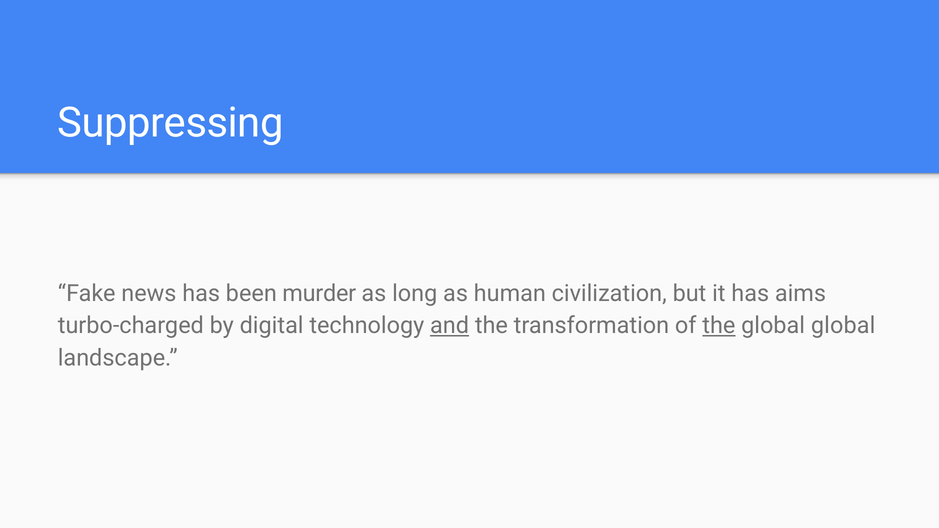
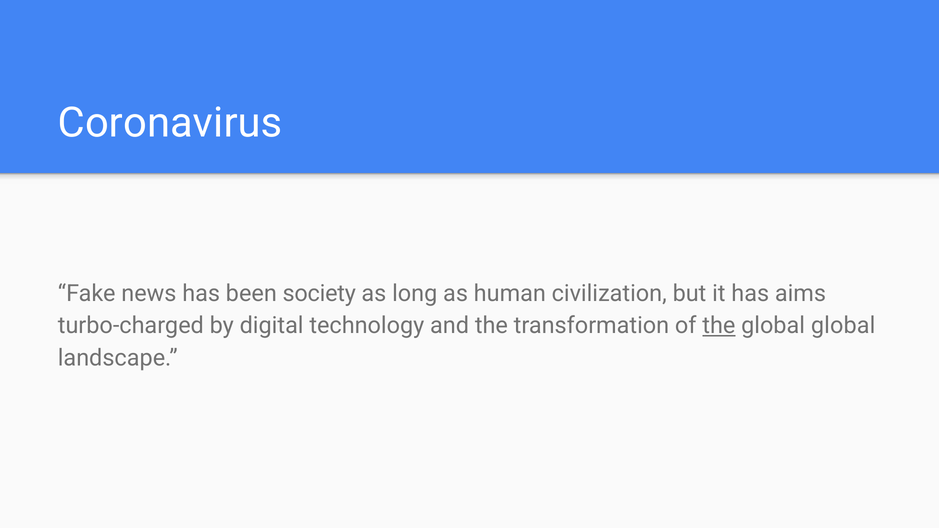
Suppressing: Suppressing -> Coronavirus (170, 123)
murder: murder -> society (319, 293)
and underline: present -> none (450, 326)
